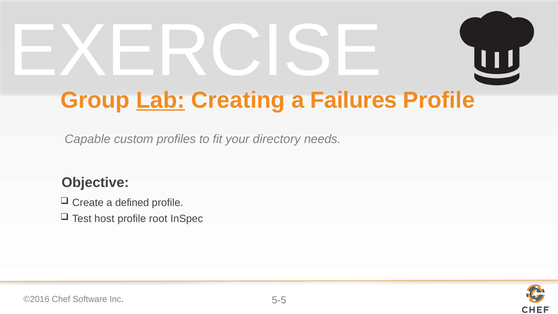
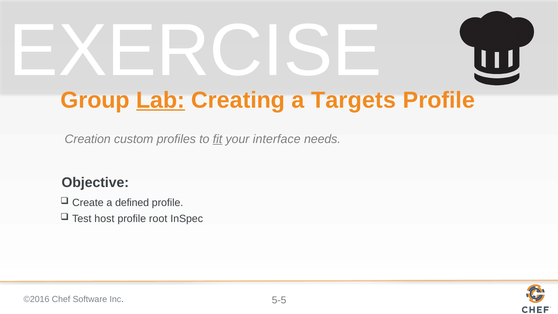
Failures: Failures -> Targets (353, 100)
Capable: Capable -> Creation (88, 139)
fit underline: none -> present (218, 139)
directory: directory -> interface (277, 139)
